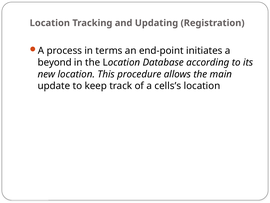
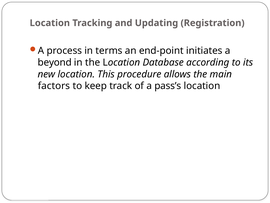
update: update -> factors (54, 86)
cells’s: cells’s -> pass’s (168, 86)
